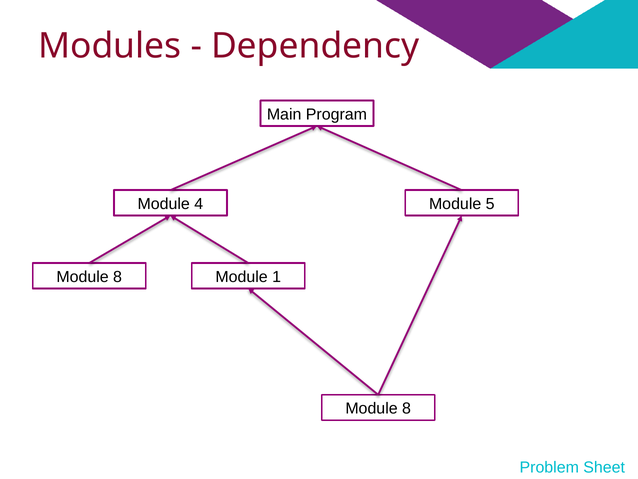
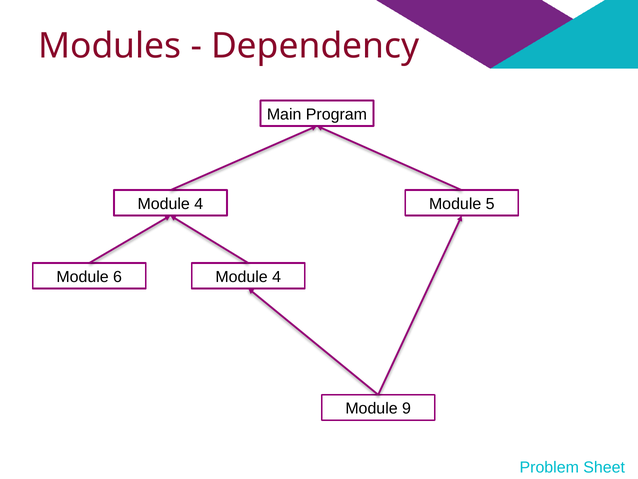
8: 8 -> 6 (118, 277)
1: 1 -> 4 (277, 277)
8: 8 -> 9 (406, 408)
